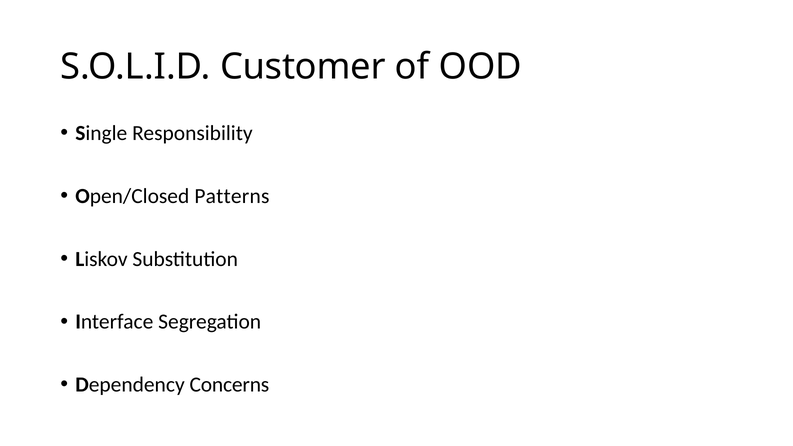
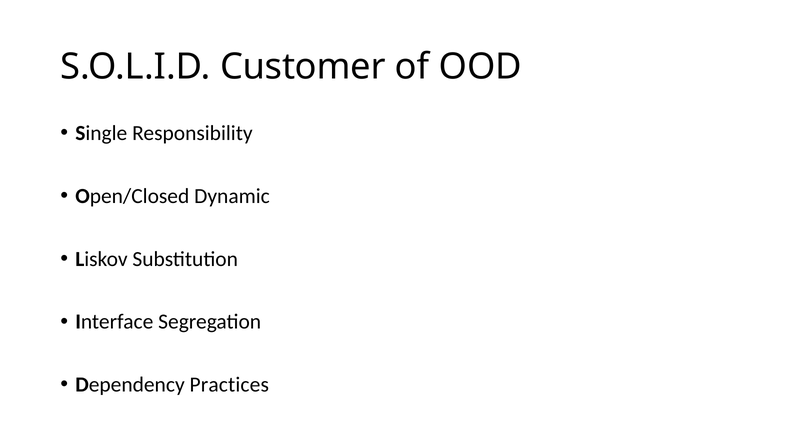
Patterns: Patterns -> Dynamic (232, 196)
Concerns: Concerns -> Practices (229, 385)
